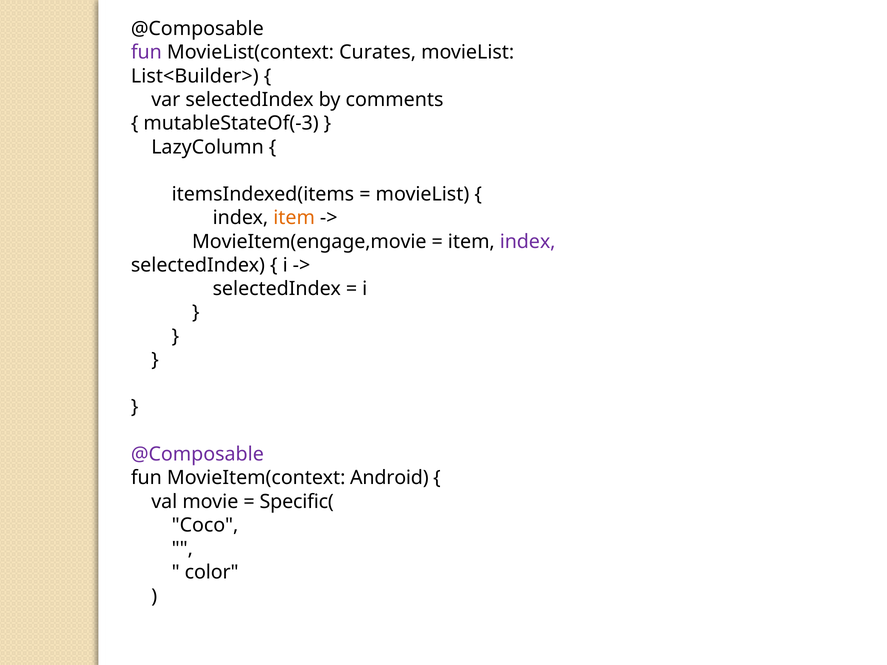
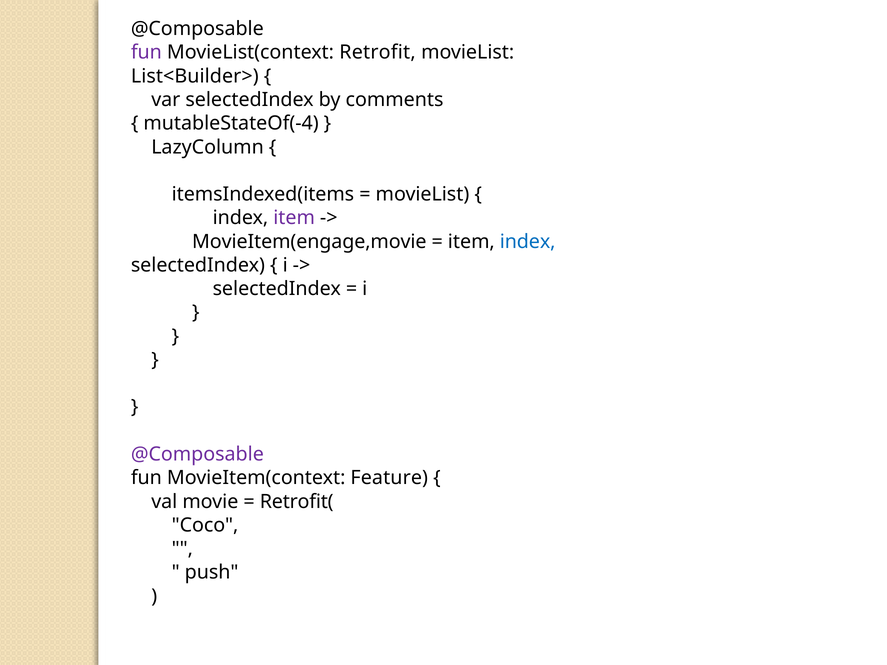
Curates: Curates -> Retrofit (378, 53)
mutableStateOf(-3: mutableStateOf(-3 -> mutableStateOf(-4 (231, 123)
item colour: orange -> purple (294, 218)
index colour: purple -> blue (528, 242)
Android: Android -> Feature (389, 478)
Specific(: Specific( -> Retrofit( (297, 502)
color: color -> push (212, 573)
